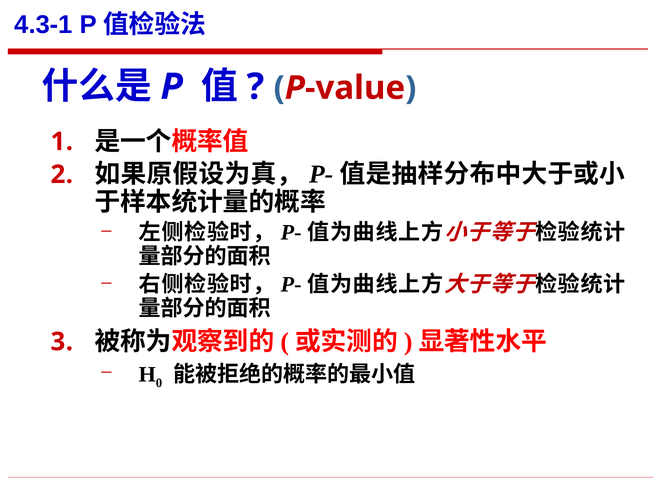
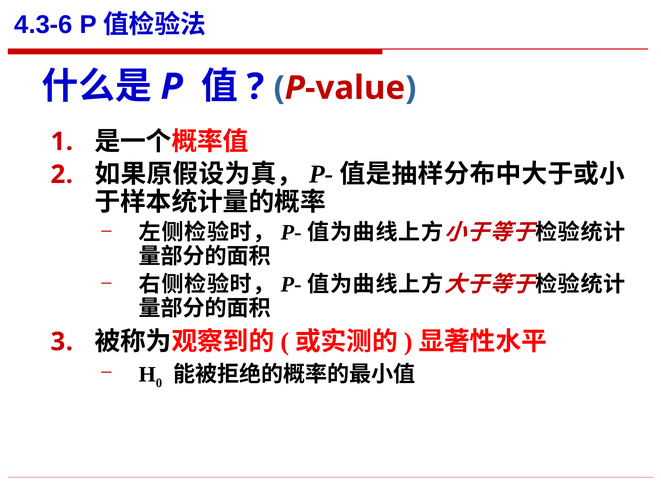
4.3-1: 4.3-1 -> 4.3-6 (44, 25)
